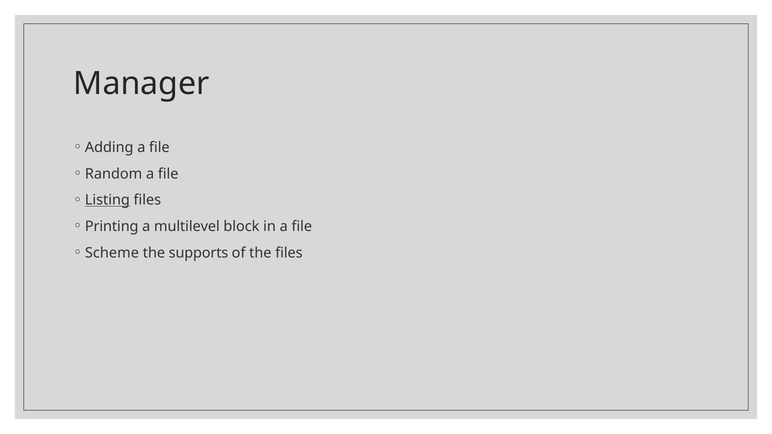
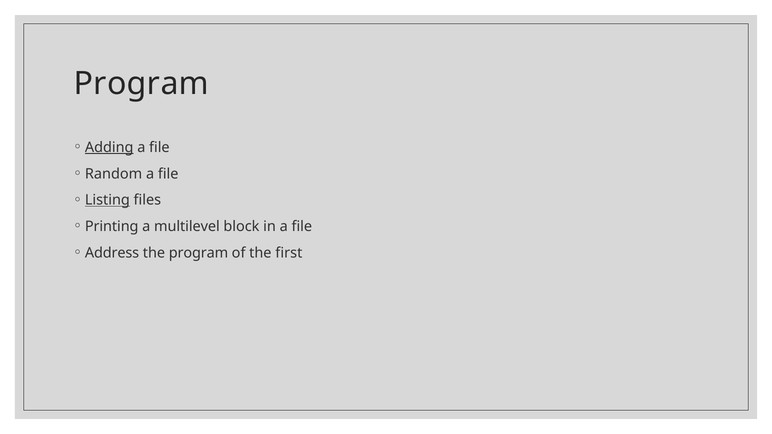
Manager: Manager -> Program (141, 84)
Adding underline: none -> present (109, 147)
Scheme: Scheme -> Address (112, 253)
the supports: supports -> program (199, 253)
the files: files -> first (289, 253)
